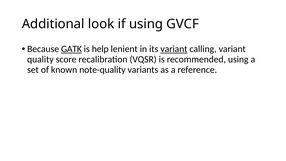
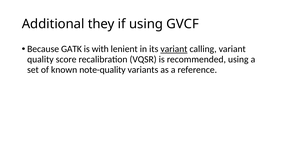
look: look -> they (101, 24)
GATK underline: present -> none (71, 49)
help: help -> with (100, 49)
